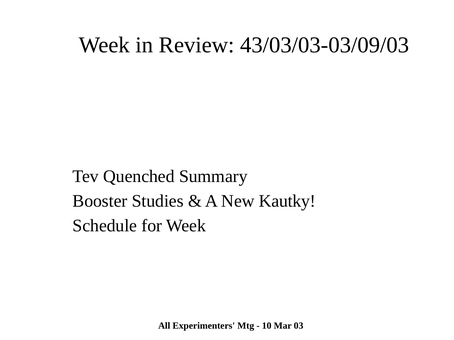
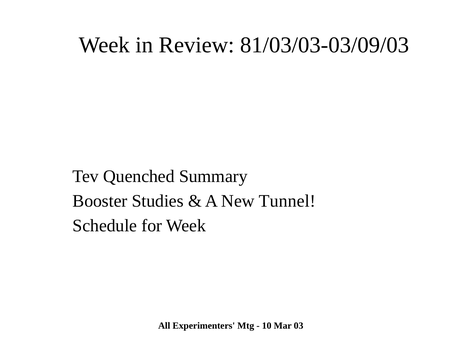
43/03/03-03/09/03: 43/03/03-03/09/03 -> 81/03/03-03/09/03 (325, 45)
Kautky: Kautky -> Tunnel (287, 201)
